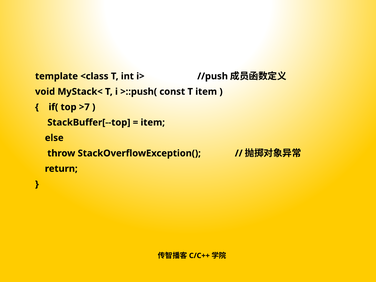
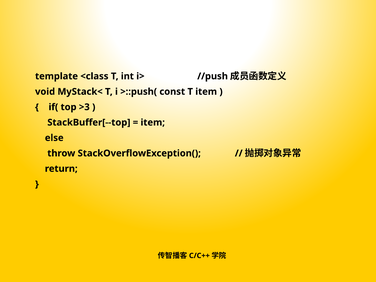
>7: >7 -> >3 (84, 107)
